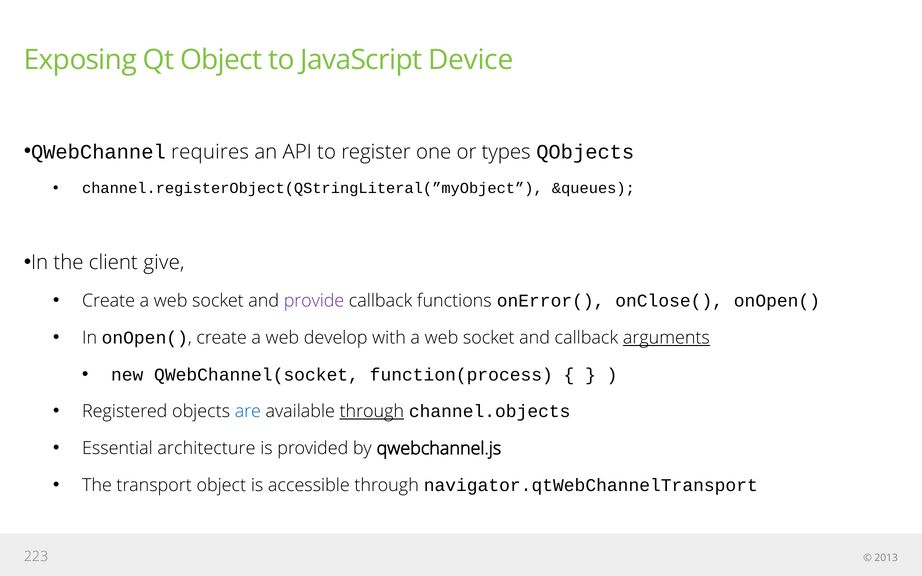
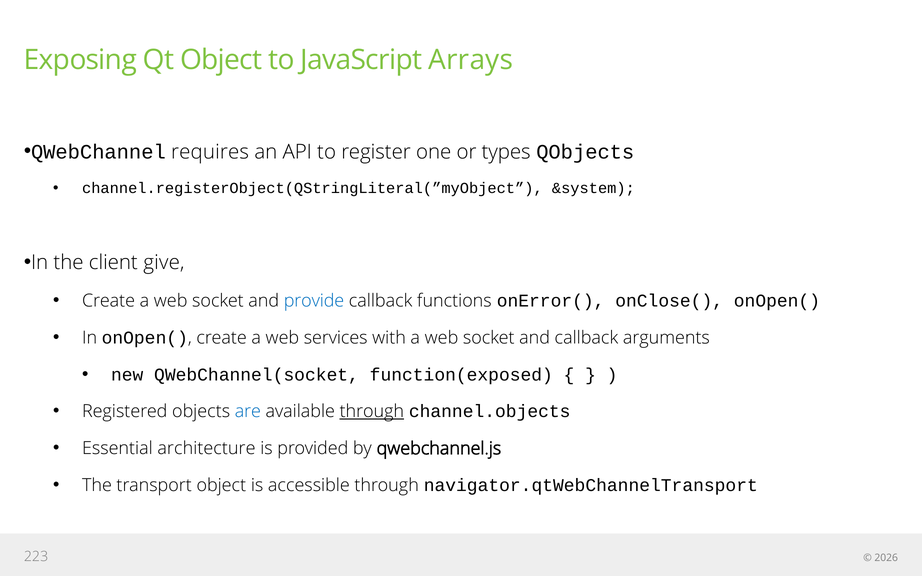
Device: Device -> Arrays (471, 60)
&queues: &queues -> &system (593, 188)
provide colour: purple -> blue (314, 301)
develop: develop -> services (336, 338)
arguments underline: present -> none (666, 338)
function(process: function(process -> function(exposed (461, 375)
2013: 2013 -> 2026 (886, 558)
